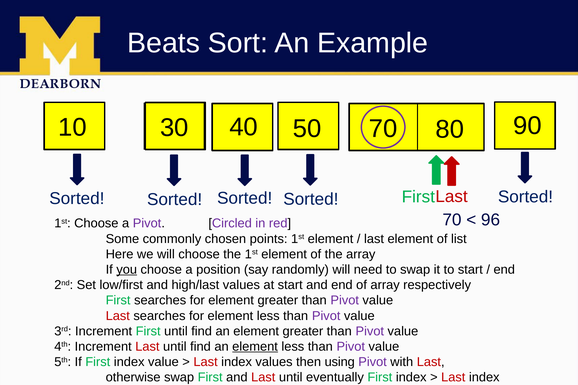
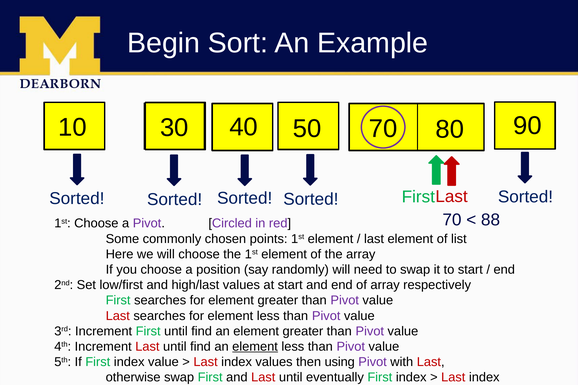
Beats: Beats -> Begin (164, 43)
96: 96 -> 88 (491, 220)
you underline: present -> none (127, 270)
